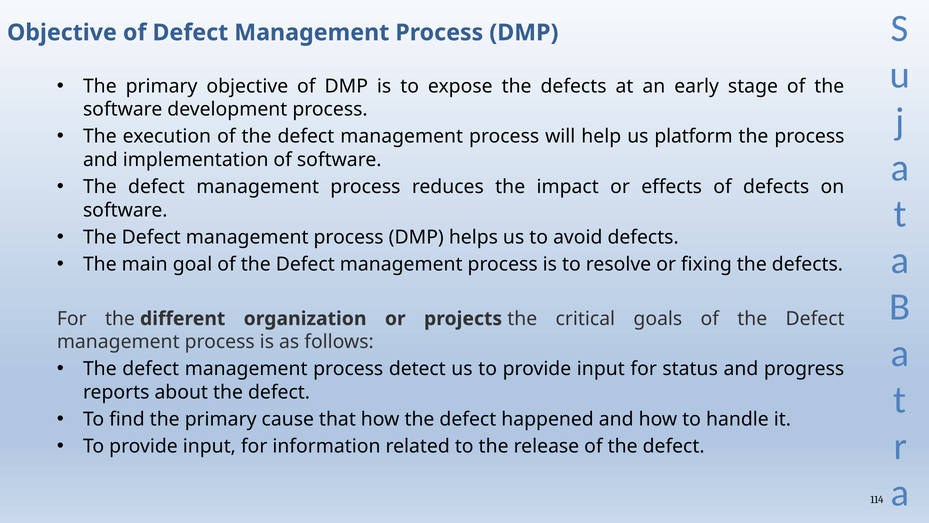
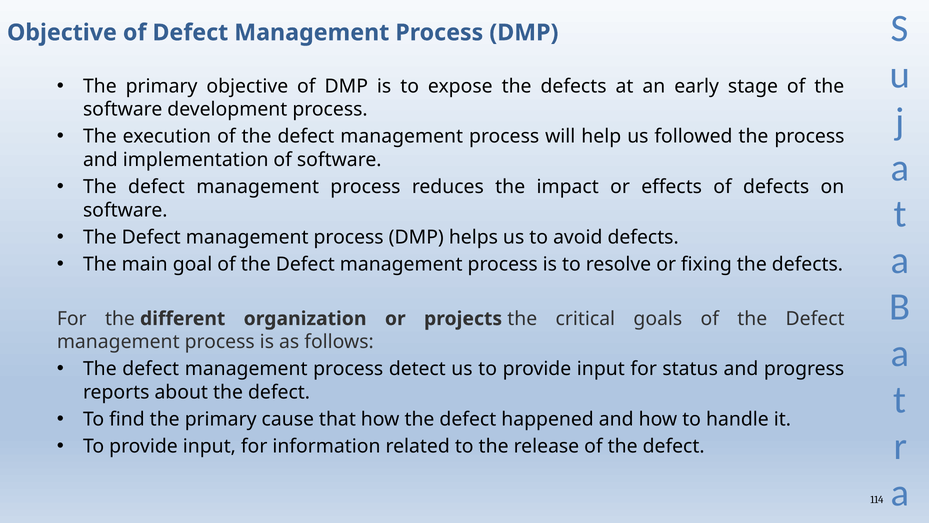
platform: platform -> followed (693, 136)
